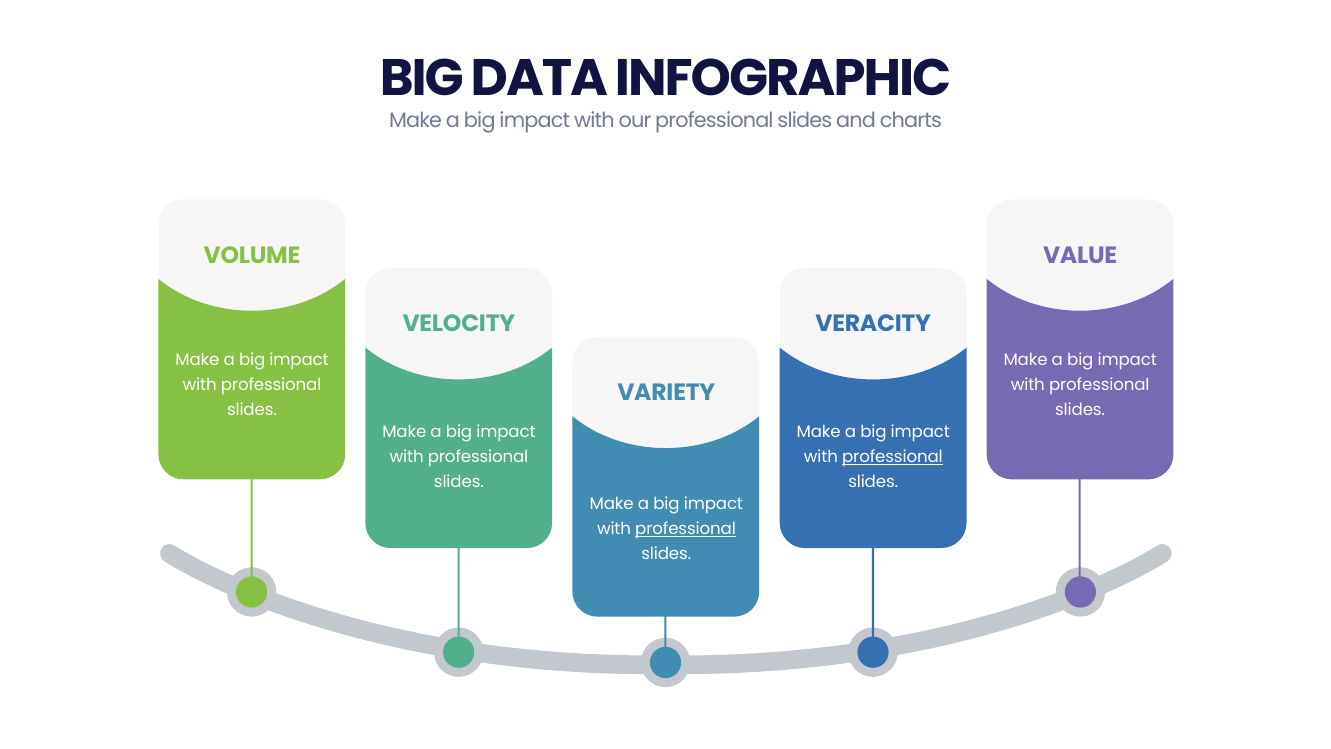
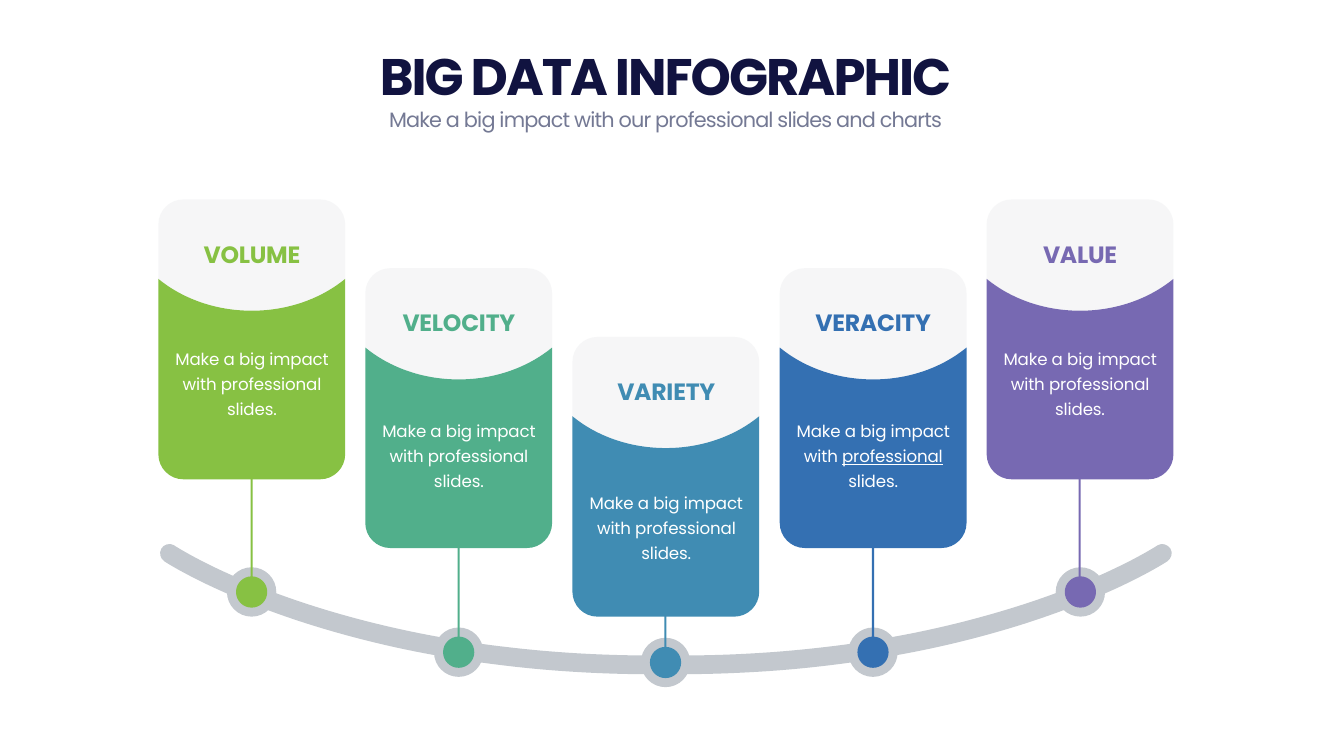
professional underline: present -> none (686, 529)
